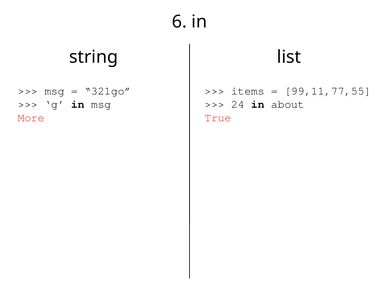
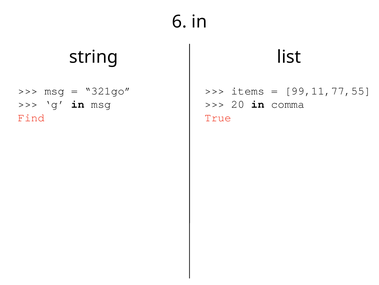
24: 24 -> 20 (238, 104)
about: about -> comma (288, 104)
More: More -> Find (31, 117)
